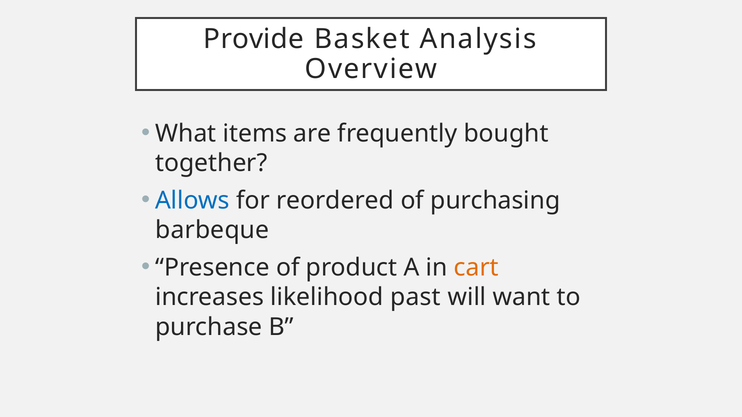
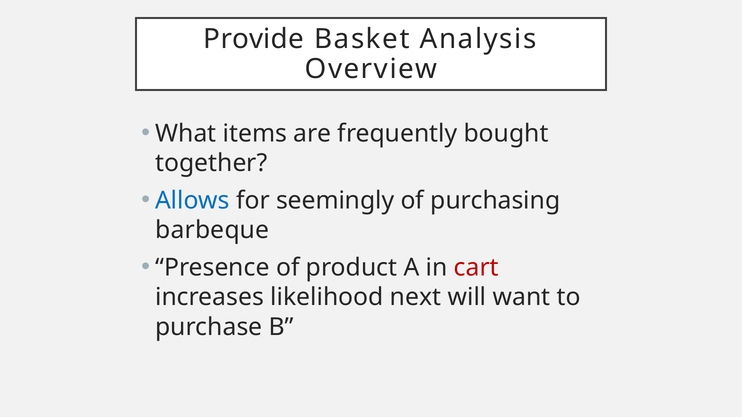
reordered: reordered -> seemingly (335, 201)
cart colour: orange -> red (476, 268)
past: past -> next (416, 298)
